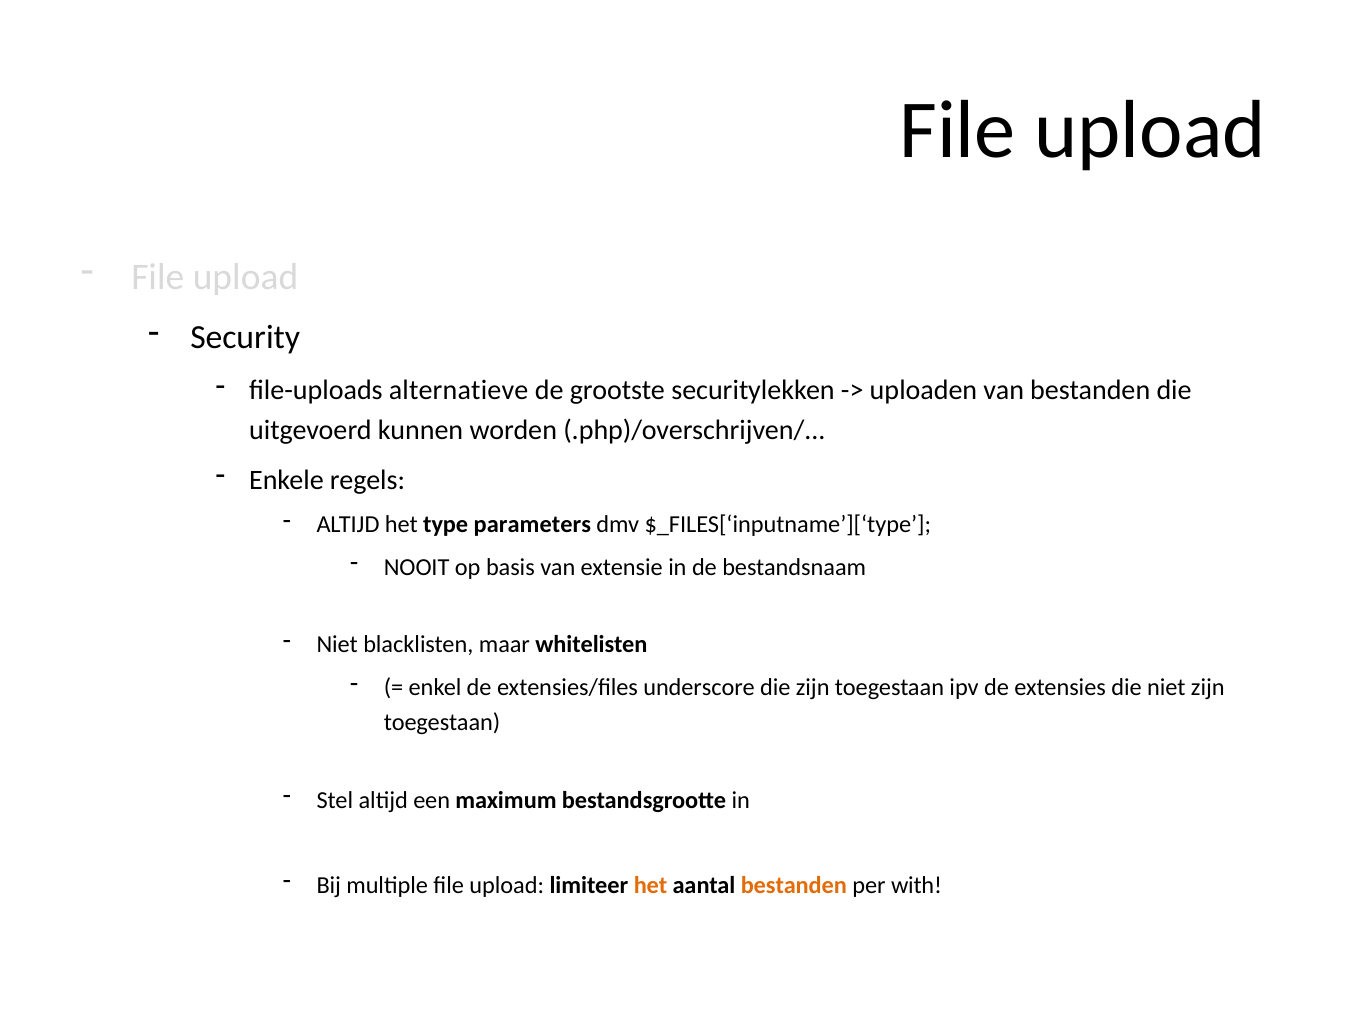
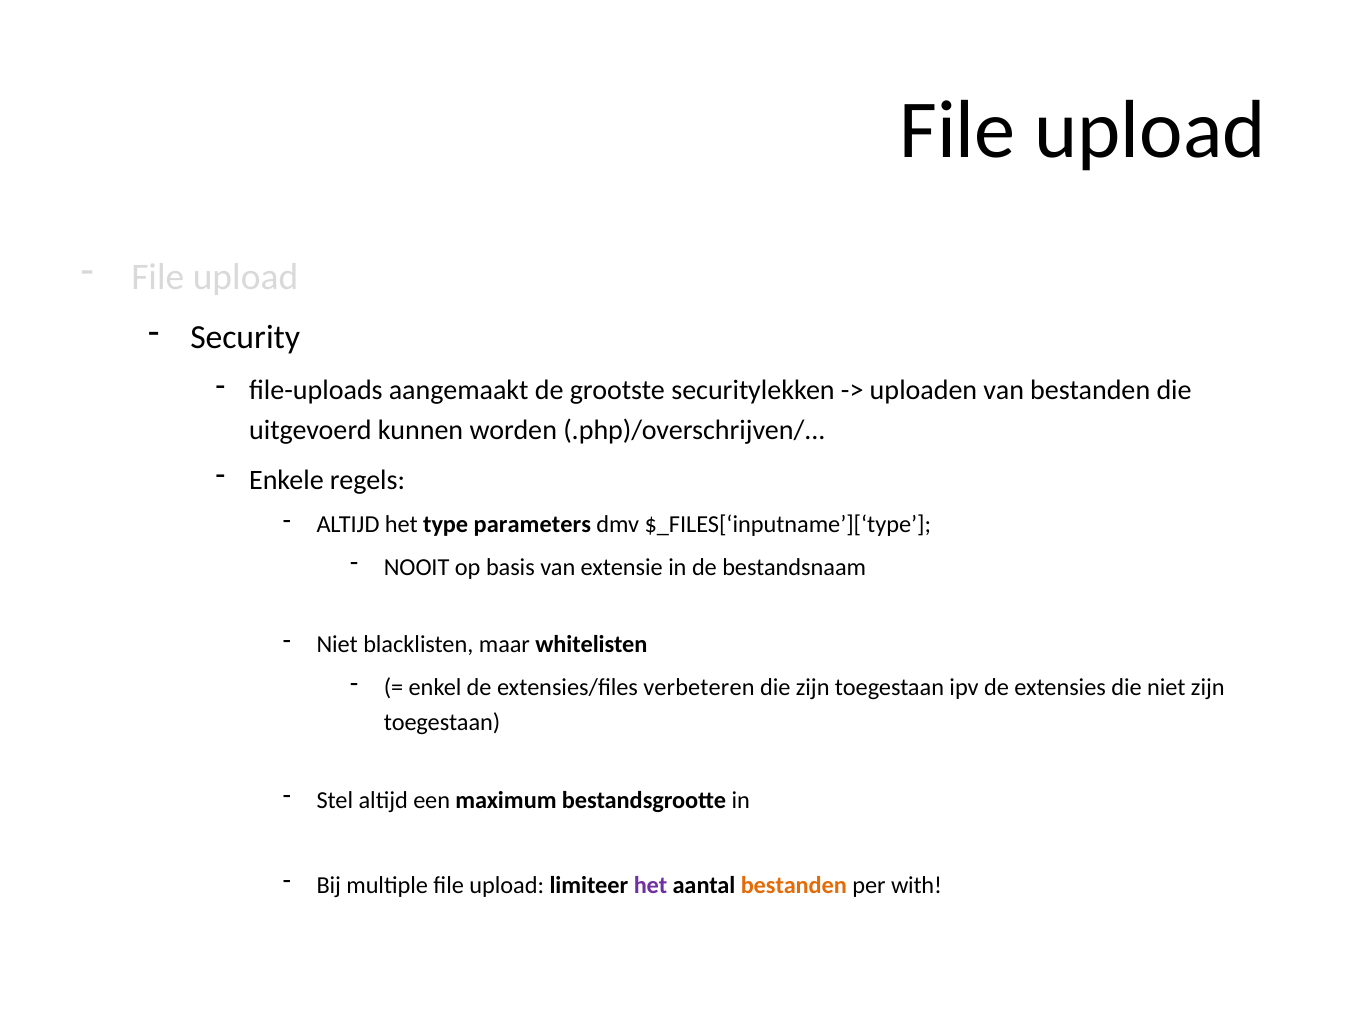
alternatieve: alternatieve -> aangemaakt (459, 390)
underscore: underscore -> verbeteren (699, 687)
het colour: orange -> purple (650, 884)
